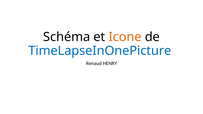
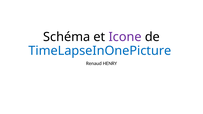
Icone colour: orange -> purple (125, 37)
